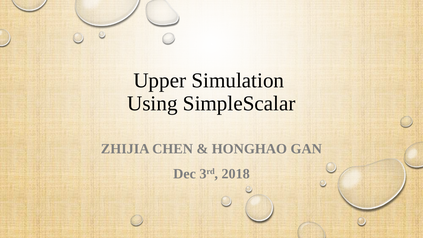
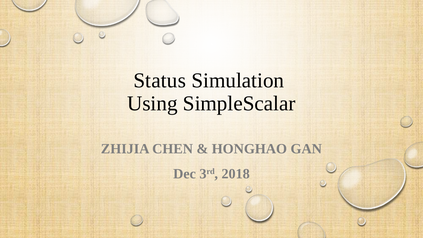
Upper: Upper -> Status (160, 80)
